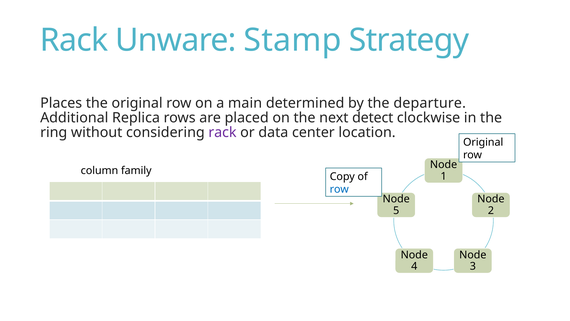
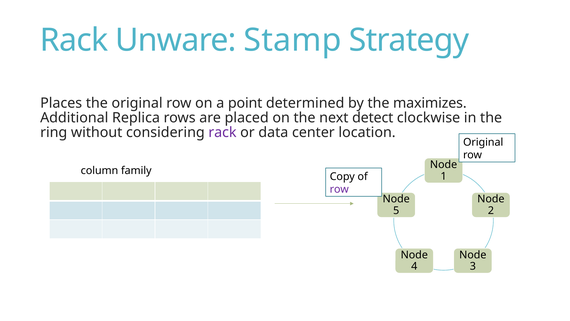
main: main -> point (245, 103)
departure: departure -> maximizes (430, 103)
row colour: blue -> purple (339, 189)
